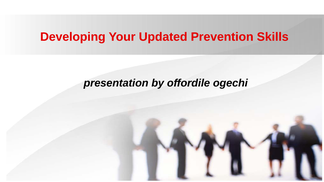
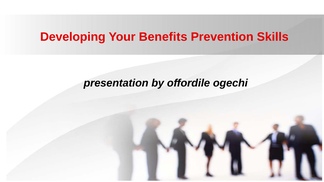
Updated: Updated -> Benefits (163, 37)
